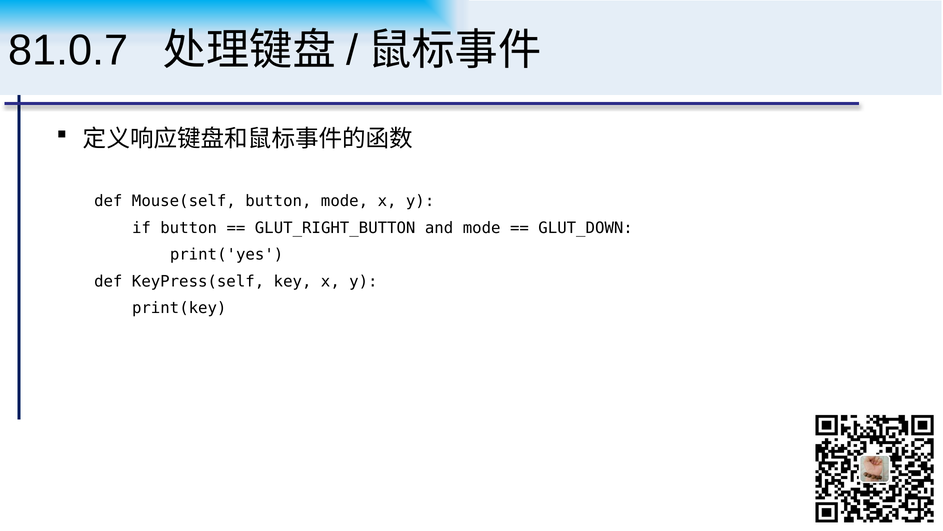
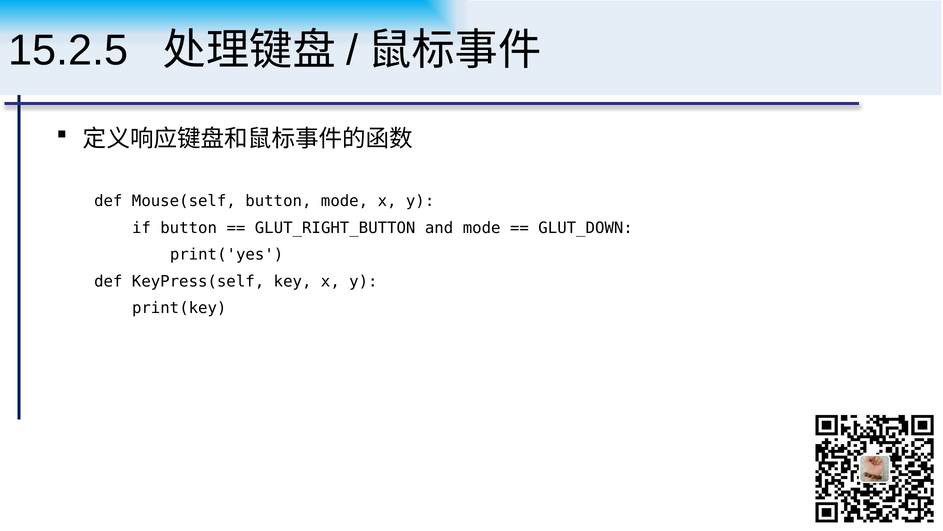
81.0.7: 81.0.7 -> 15.2.5 (68, 51)
